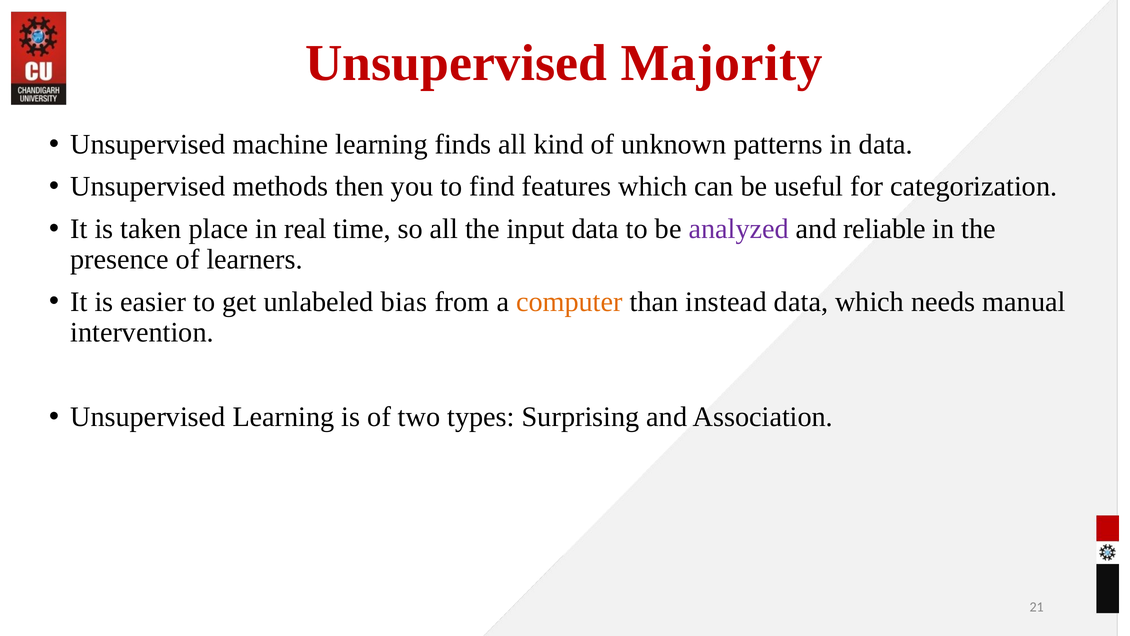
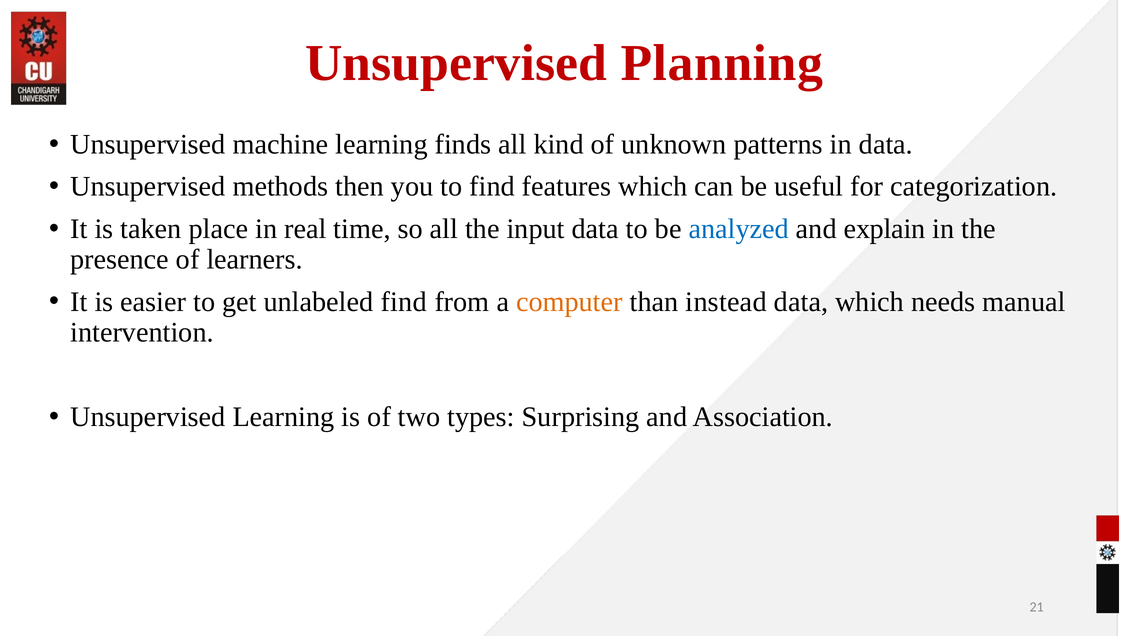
Majority: Majority -> Planning (722, 63)
analyzed colour: purple -> blue (739, 229)
reliable: reliable -> explain (885, 229)
unlabeled bias: bias -> find (404, 302)
